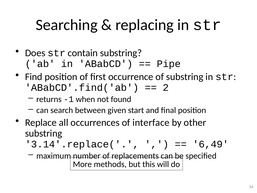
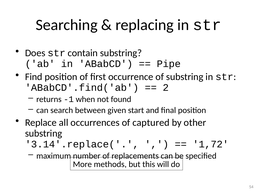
interface: interface -> captured (151, 122)
6,49: 6,49 -> 1,72 (211, 144)
